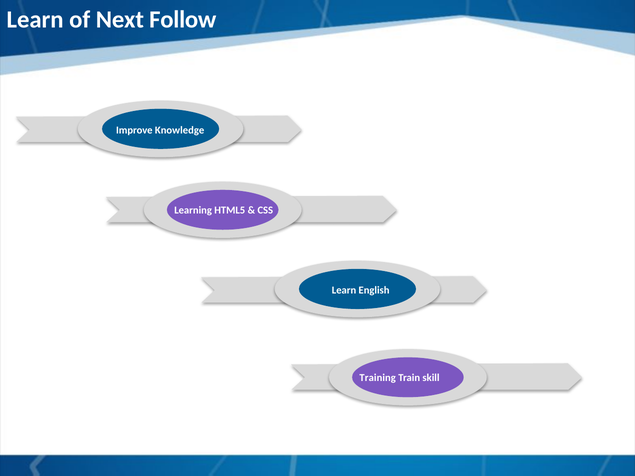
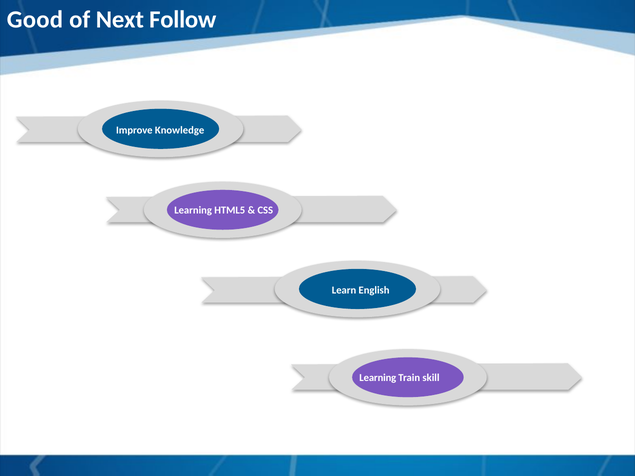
Learn: Learn -> Good (35, 20)
Training: Training -> Learning (378, 378)
